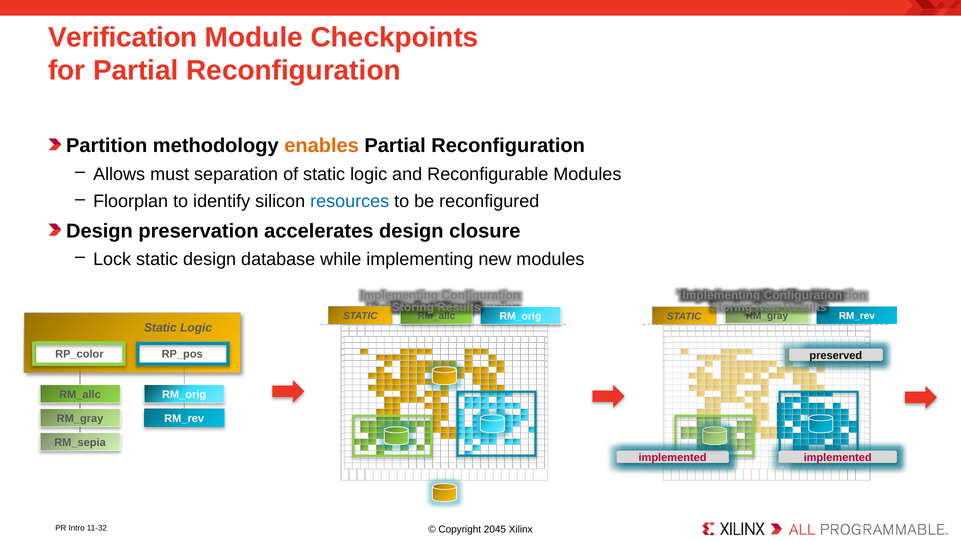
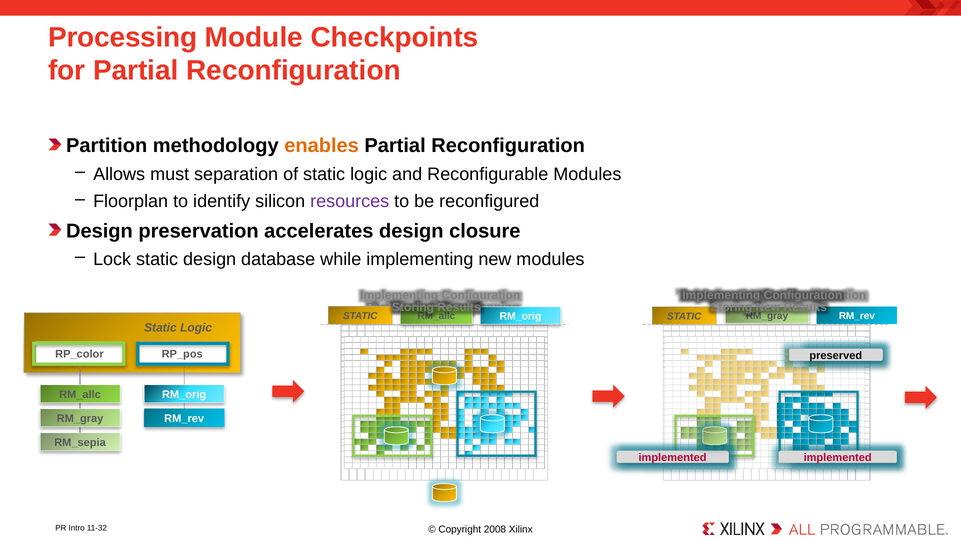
Verification: Verification -> Processing (123, 37)
resources colour: blue -> purple (350, 201)
2045: 2045 -> 2008 (495, 529)
